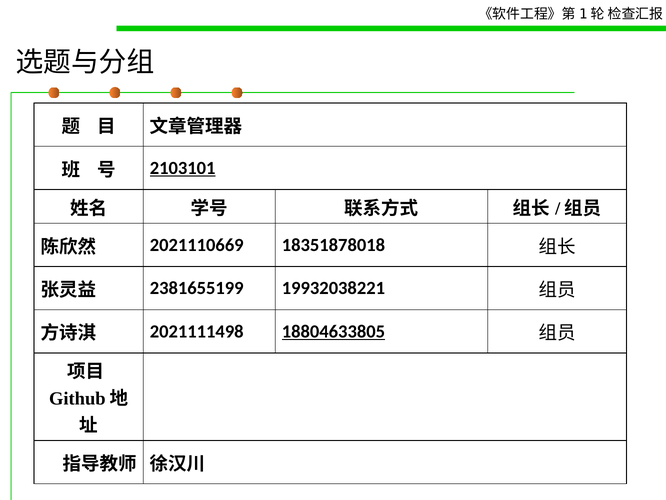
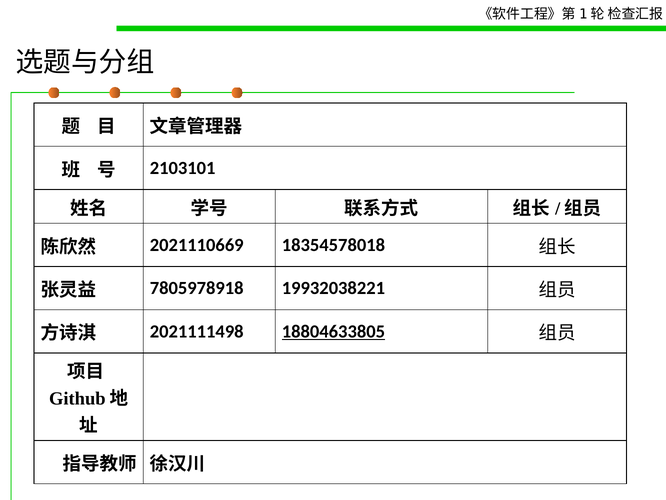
2103101 underline: present -> none (183, 168)
18351878018: 18351878018 -> 18354578018 (333, 245)
2381655199: 2381655199 -> 7805978918 (197, 288)
